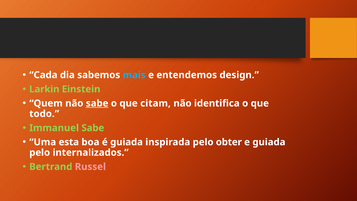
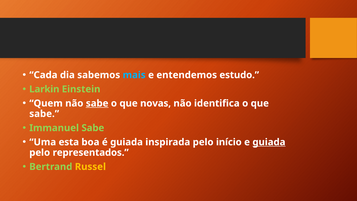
design: design -> estudo (239, 75)
citam: citam -> novas (156, 103)
todo: todo -> sabe (44, 114)
obter: obter -> início (229, 142)
guiada underline: none -> present (269, 142)
internalizados: internalizados -> representados (91, 152)
Russel colour: pink -> yellow (90, 167)
